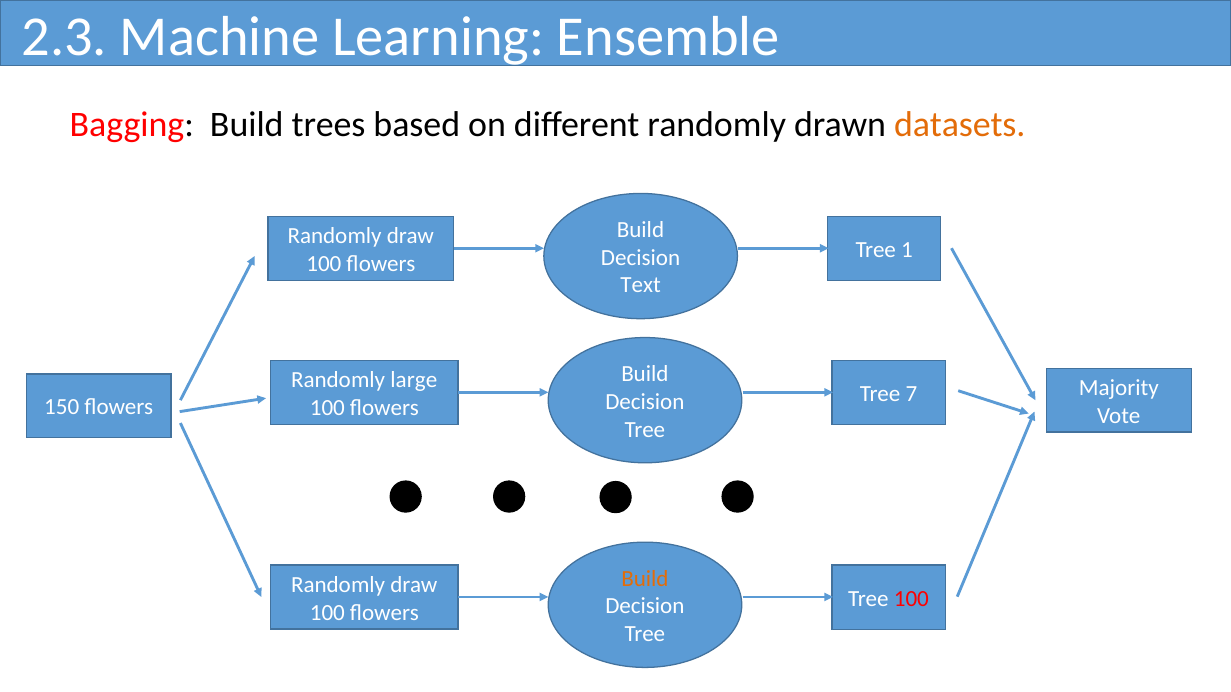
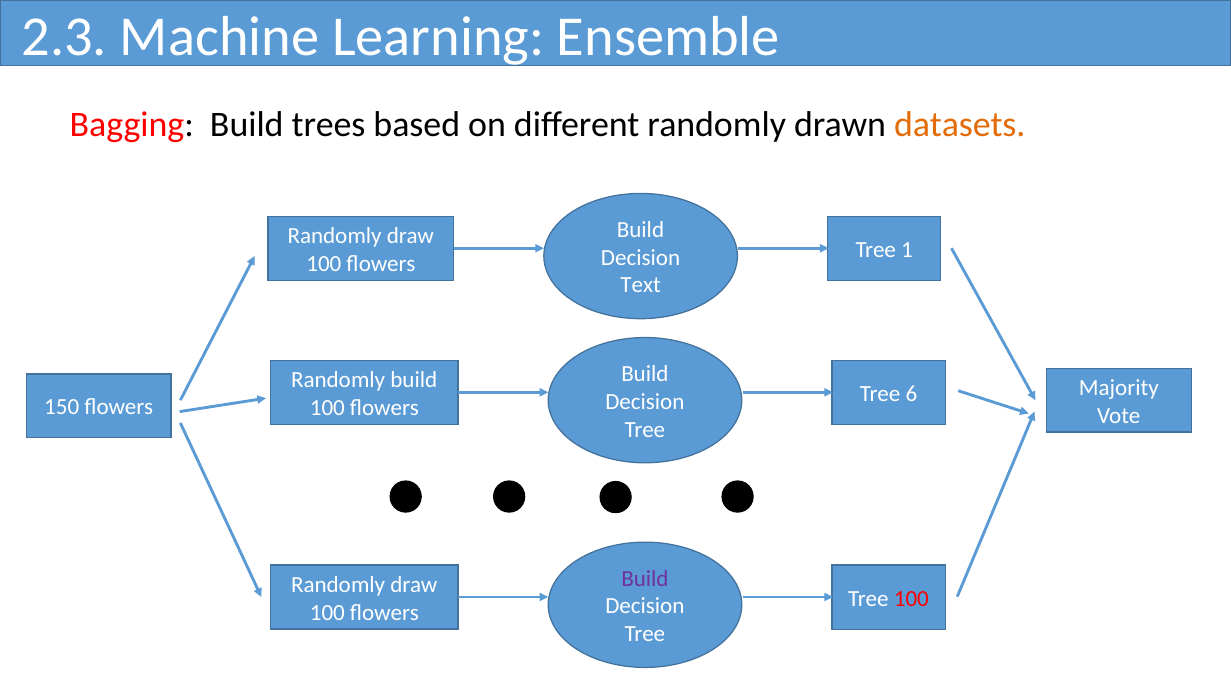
Randomly large: large -> build (414, 380)
7: 7 -> 6 (911, 394)
Build colour: orange -> purple (645, 579)
